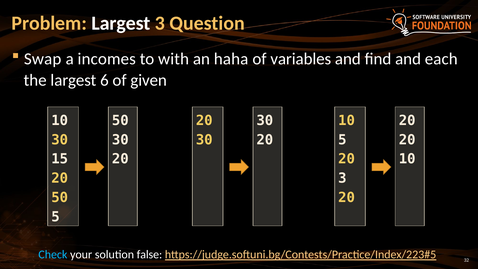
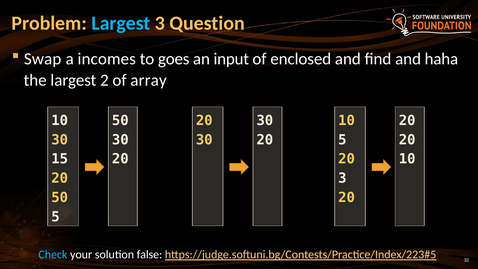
Largest colour: white -> light blue (121, 23)
with: with -> goes (174, 59)
haha: haha -> input (231, 59)
variables: variables -> enclosed (301, 59)
each: each -> haha (441, 59)
6: 6 -> 2 (104, 80)
given: given -> array (149, 80)
